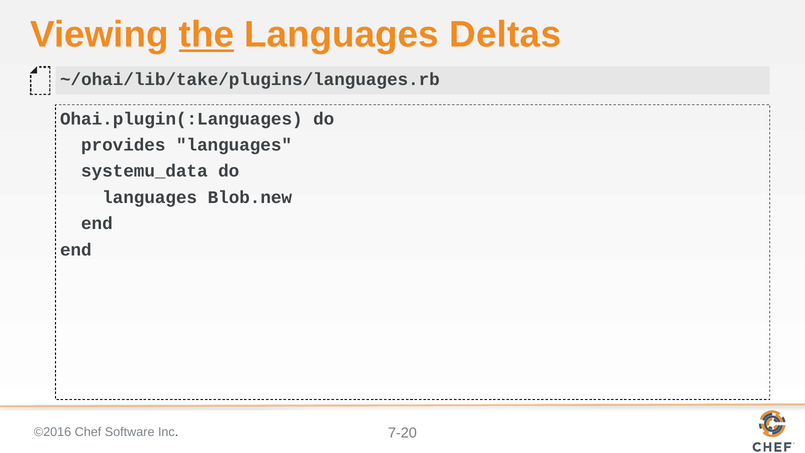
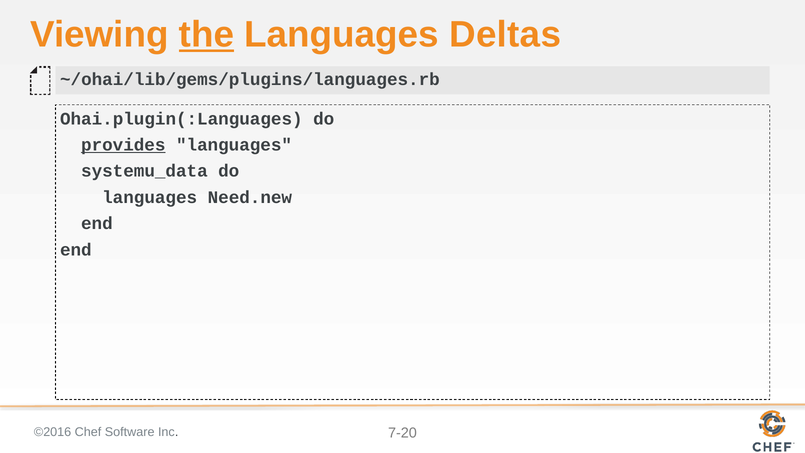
~/ohai/lib/take/plugins/languages.rb: ~/ohai/lib/take/plugins/languages.rb -> ~/ohai/lib/gems/plugins/languages.rb (250, 79)
provides underline: none -> present (123, 145)
Blob.new: Blob.new -> Need.new (250, 197)
